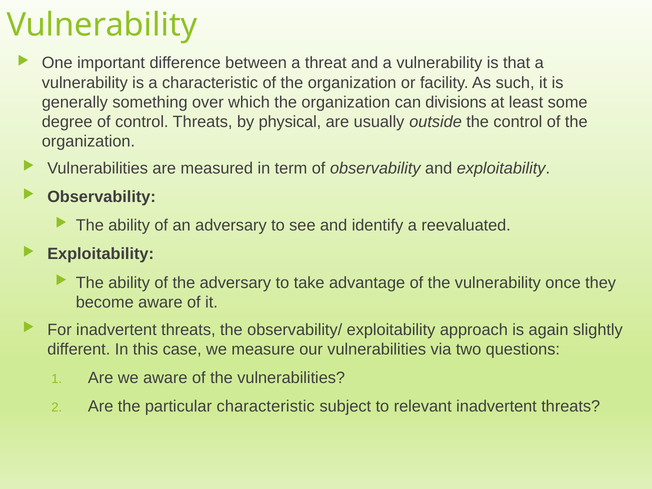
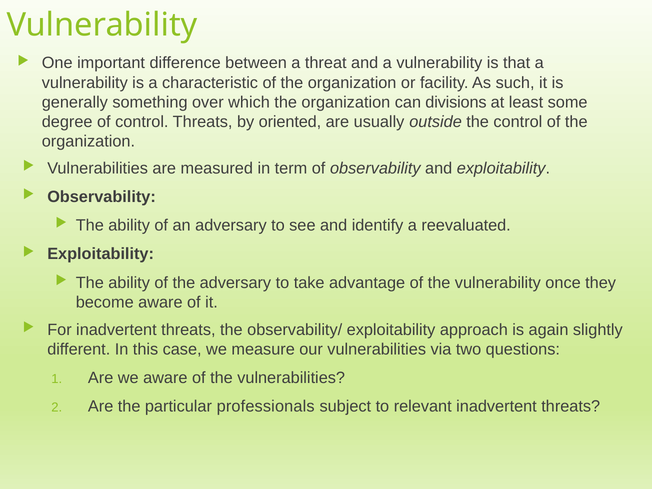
physical: physical -> oriented (290, 122)
particular characteristic: characteristic -> professionals (266, 406)
